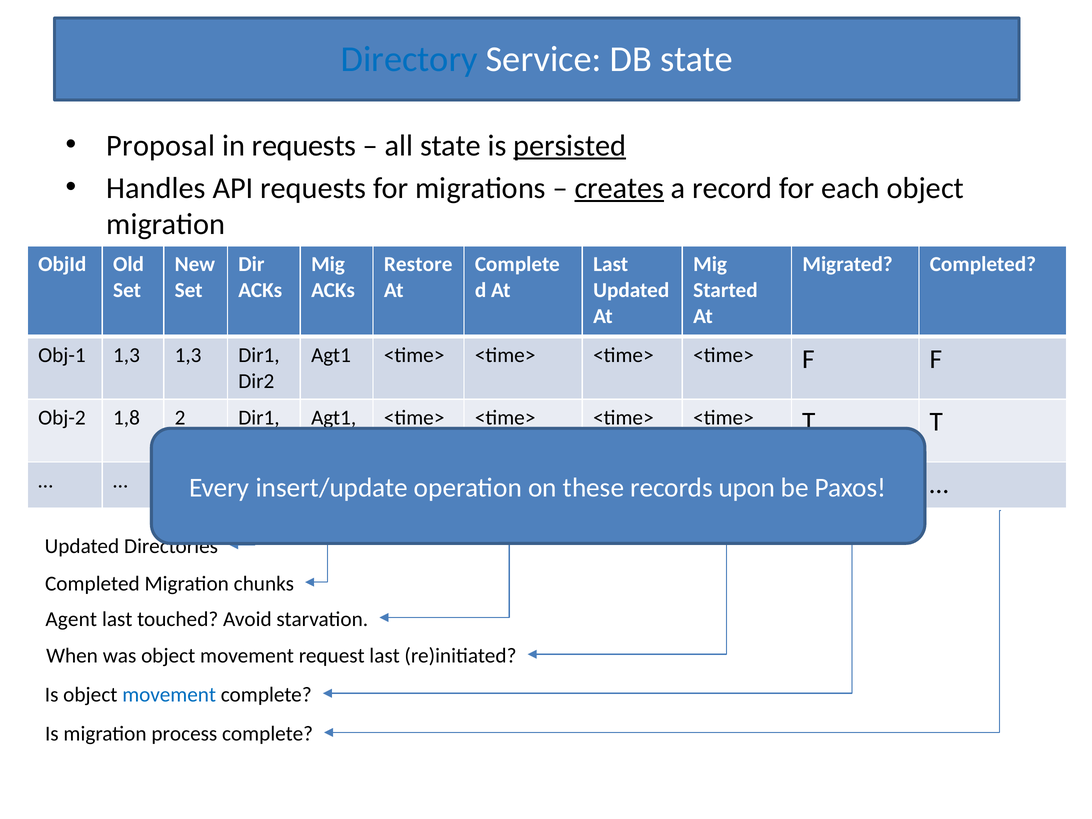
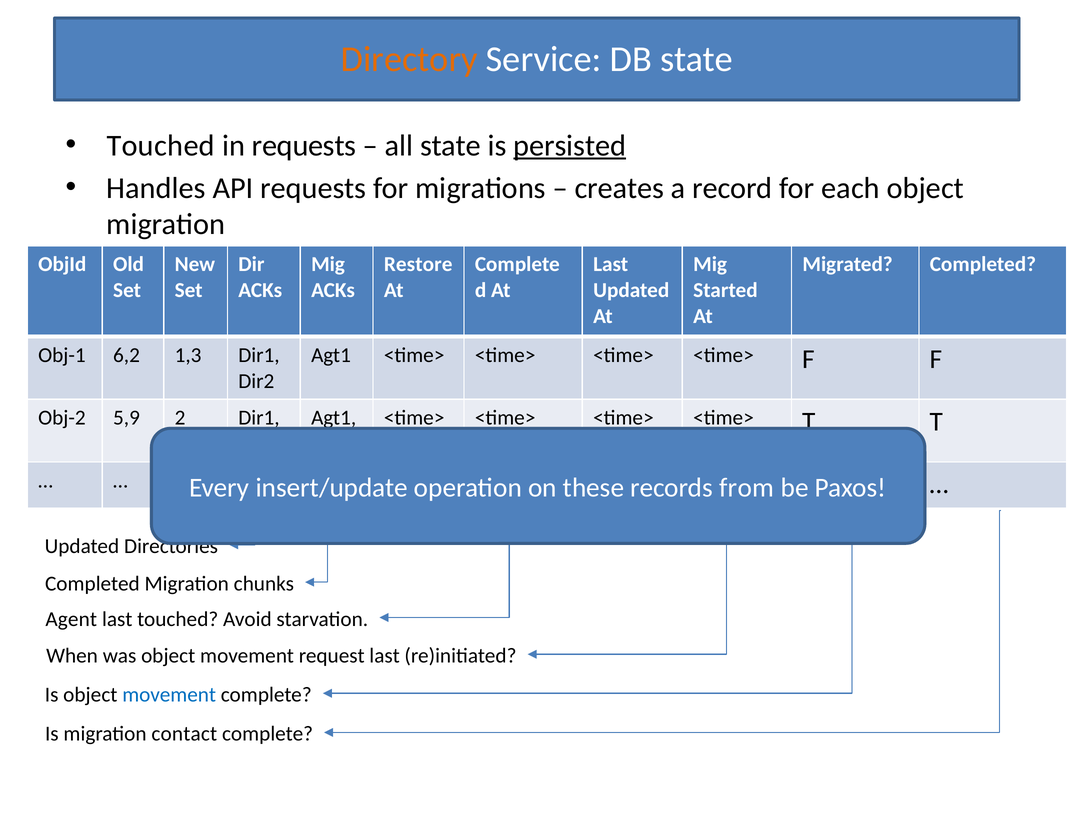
Directory colour: blue -> orange (409, 59)
Proposal: Proposal -> Touched (161, 146)
creates underline: present -> none (619, 188)
Obj-1 1,3: 1,3 -> 6,2 (127, 355)
1,8: 1,8 -> 5,9 (127, 418)
upon: upon -> from (747, 488)
process: process -> contact (184, 734)
